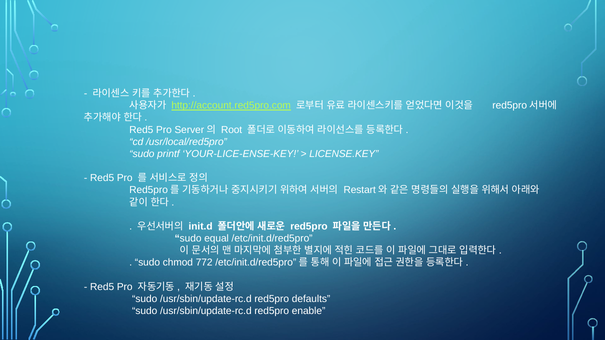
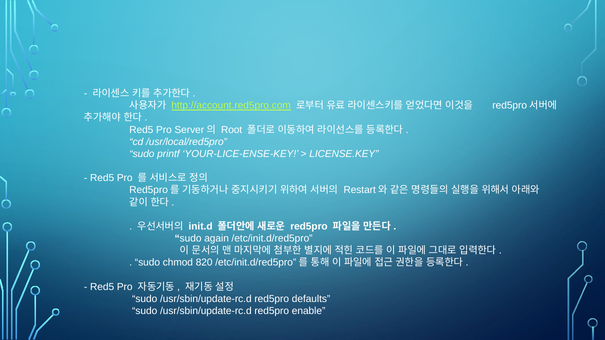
equal: equal -> again (217, 239)
772: 772 -> 820 (204, 263)
